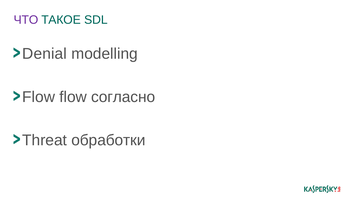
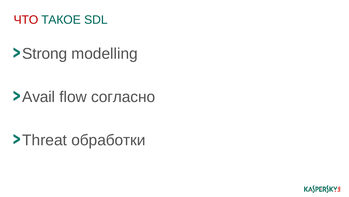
ЧТО colour: purple -> red (26, 20)
Denial: Denial -> Strong (45, 54)
Flow: Flow -> Avail (39, 97)
